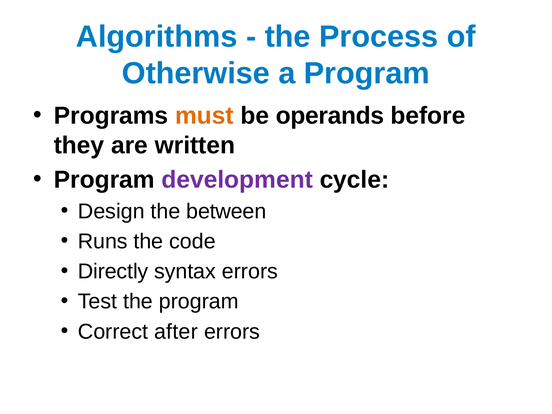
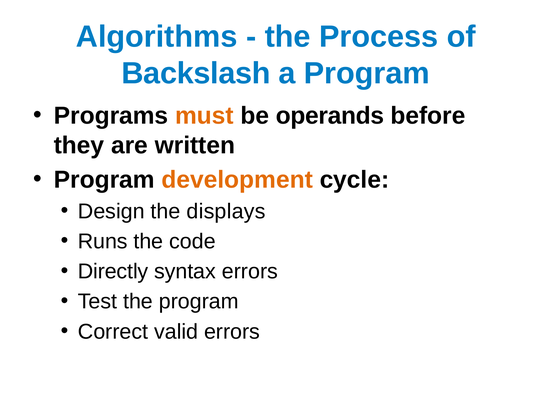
Otherwise: Otherwise -> Backslash (196, 73)
development colour: purple -> orange (237, 180)
between: between -> displays (226, 211)
after: after -> valid (176, 332)
